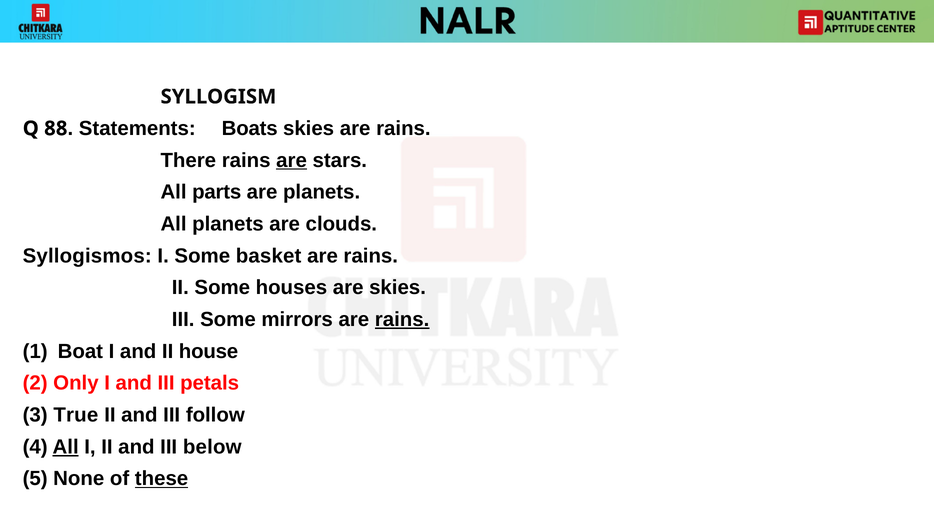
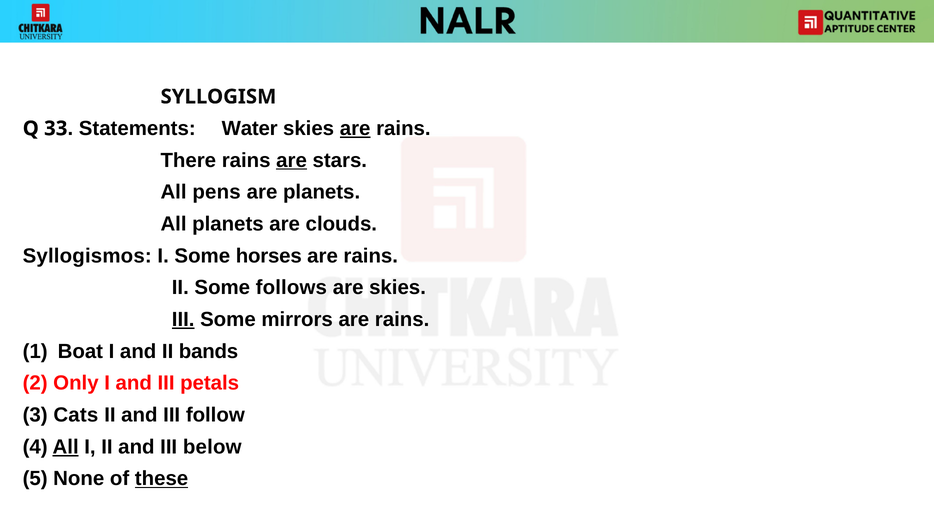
88: 88 -> 33 (56, 128)
Boats: Boats -> Water (250, 128)
are underline: none -> present (355, 128)
parts: parts -> pens (217, 192)
basket: basket -> horses (269, 256)
houses: houses -> follows (291, 287)
III underline: none -> present (183, 319)
rains underline: present -> none (402, 319)
house: house -> bands (209, 351)
True: True -> Cats (76, 415)
